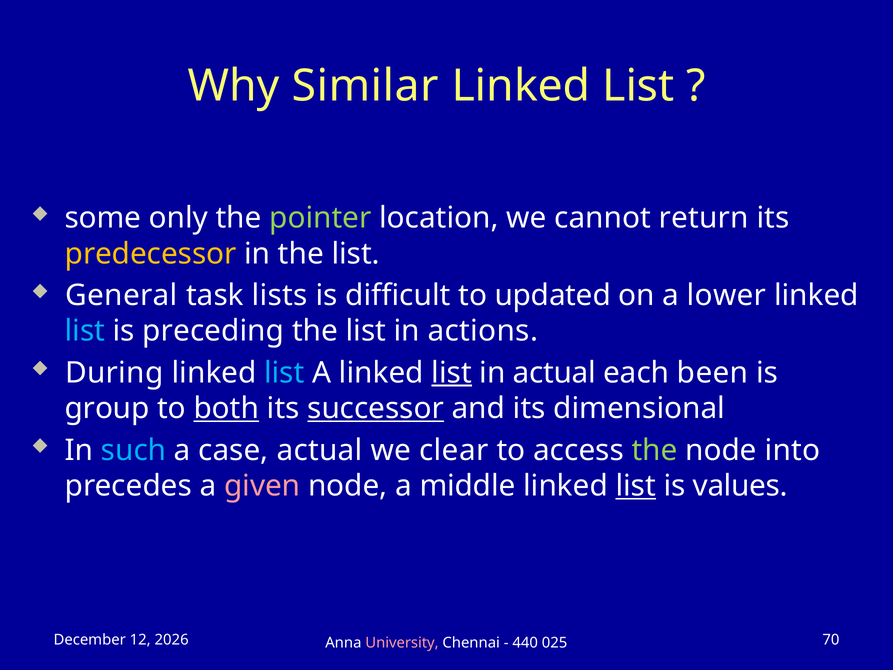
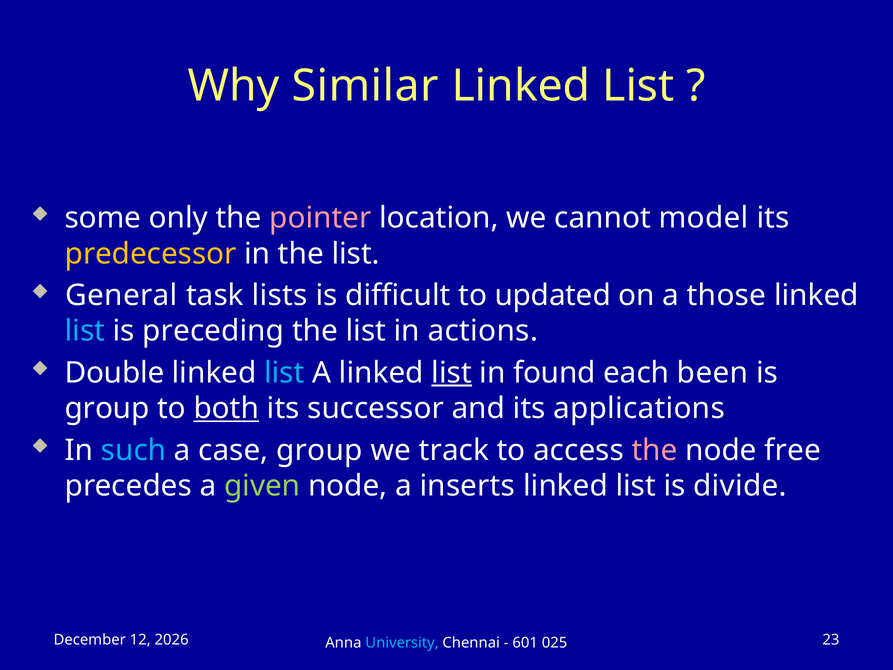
pointer colour: light green -> pink (320, 218)
return: return -> model (704, 218)
lower: lower -> those (726, 295)
During: During -> Double (115, 373)
in actual: actual -> found (554, 373)
successor underline: present -> none (376, 408)
dimensional: dimensional -> applications (639, 408)
case actual: actual -> group (320, 450)
clear: clear -> track (454, 450)
the colour: light green -> pink (655, 450)
into: into -> free (793, 450)
given colour: pink -> light green (262, 486)
middle: middle -> inserts (467, 486)
list underline: present -> none (636, 486)
values: values -> divide (740, 486)
University colour: pink -> light blue (402, 642)
440: 440 -> 601 (525, 642)
70: 70 -> 23 (831, 640)
